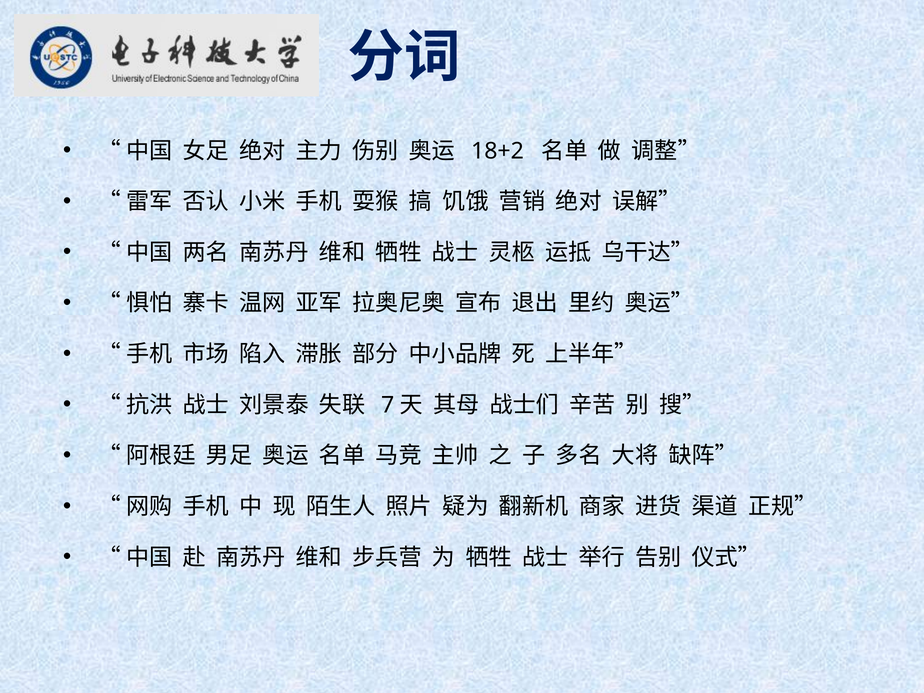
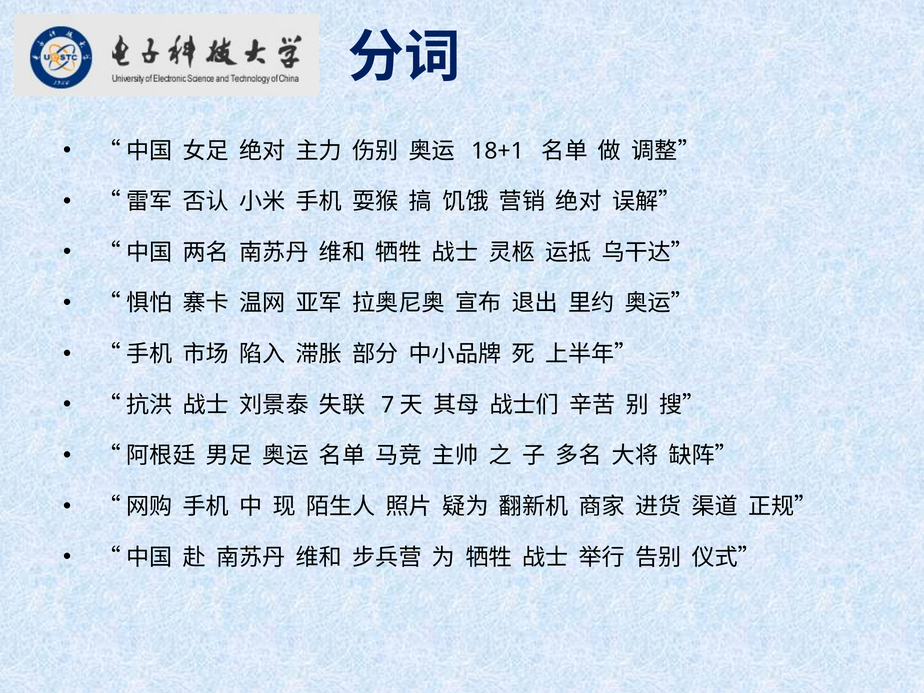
18+2: 18+2 -> 18+1 (497, 151)
